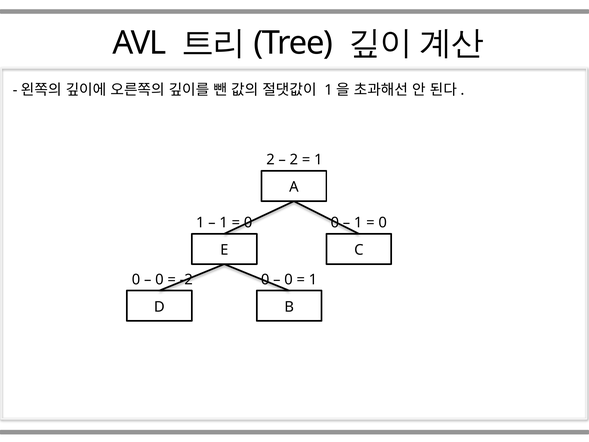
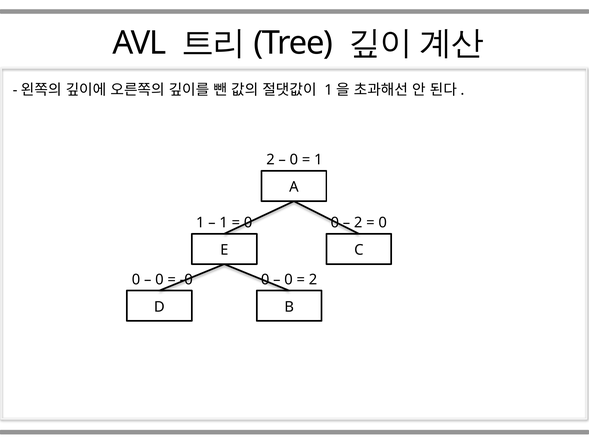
2: 2 -> 0 (294, 159)
1: 1 -> 2 (358, 223)
-2: -2 -> -0 (186, 279)
1: 1 -> 2 (313, 279)
